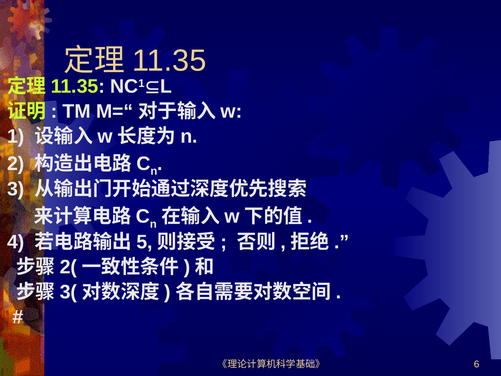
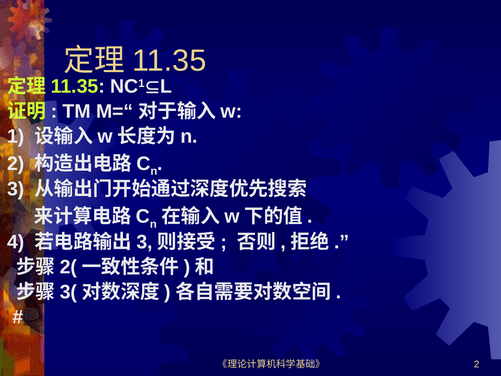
5: 5 -> 3 (145, 242)
6: 6 -> 2 (477, 364)
